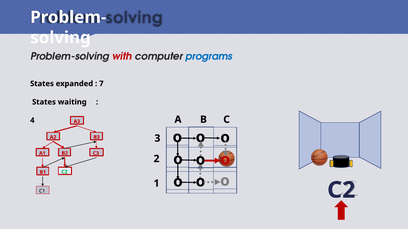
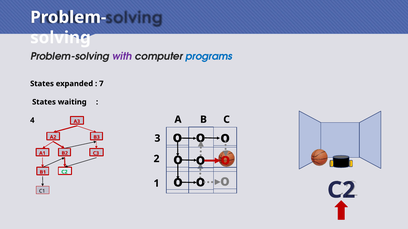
with colour: red -> purple (122, 57)
